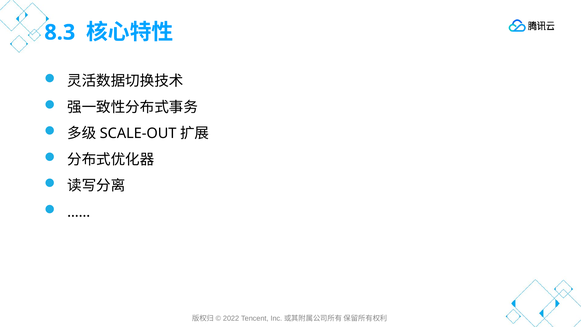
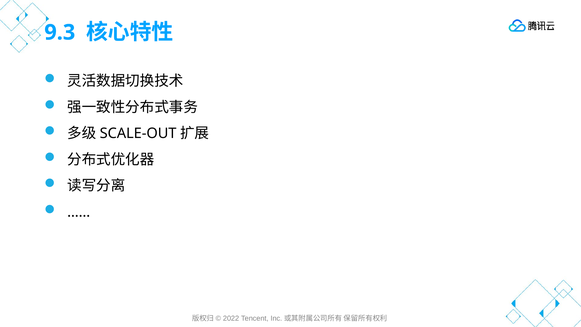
8.3: 8.3 -> 9.3 (60, 32)
